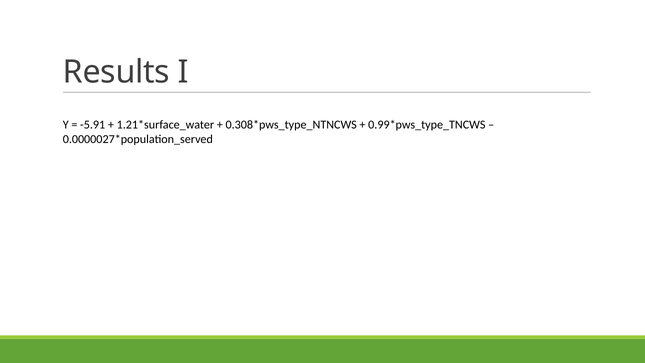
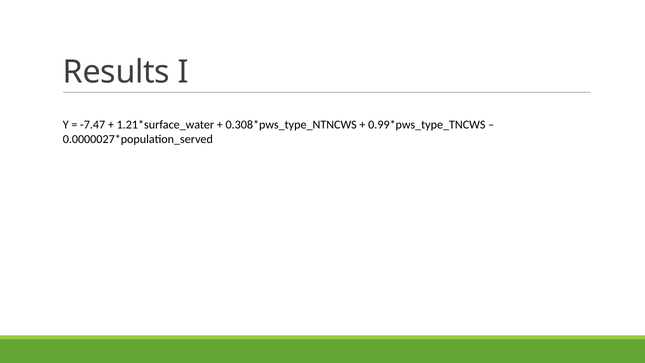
-5.91: -5.91 -> -7.47 (93, 125)
